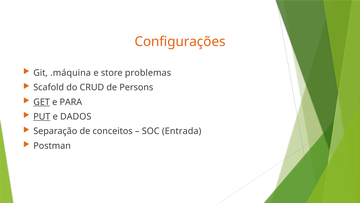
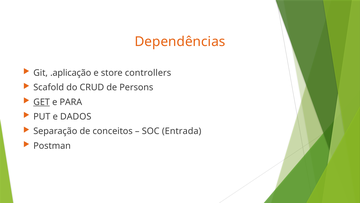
Configurações: Configurações -> Dependências (180, 42)
.máquina: .máquina -> .aplicação (71, 73)
problemas: problemas -> controllers (148, 73)
PUT underline: present -> none (42, 116)
